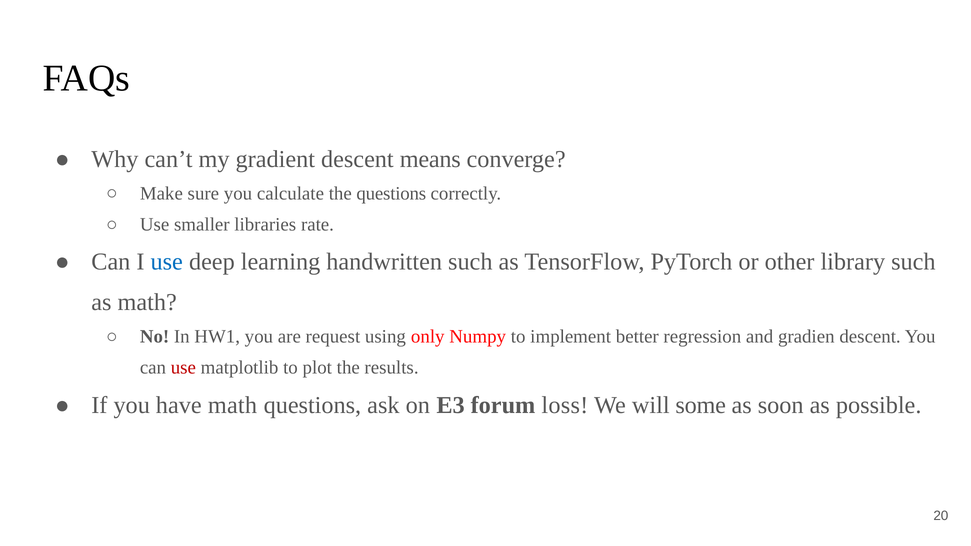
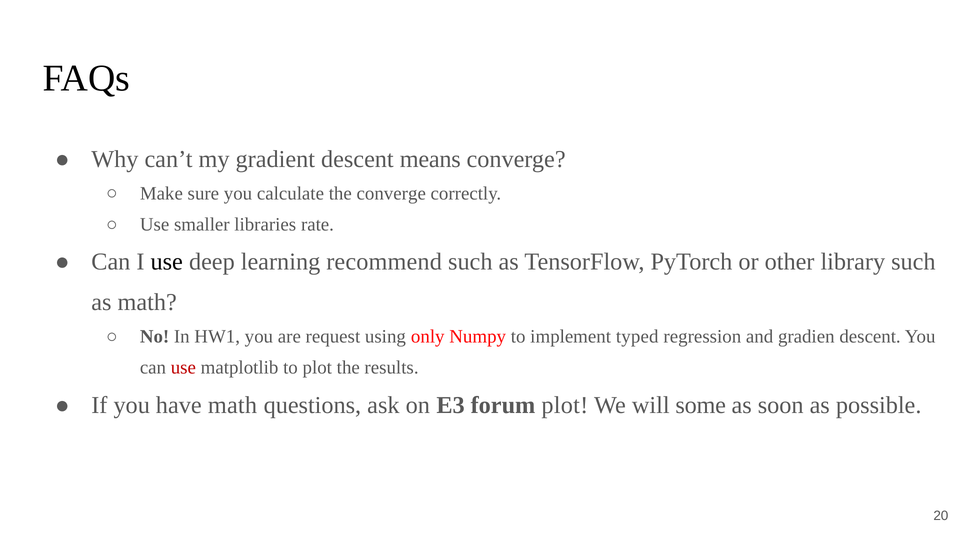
the questions: questions -> converge (391, 193)
use colour: blue -> black (167, 262)
handwritten: handwritten -> recommend (384, 262)
better: better -> typed (637, 337)
forum loss: loss -> plot (565, 405)
